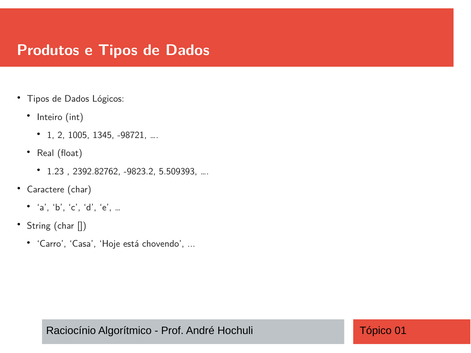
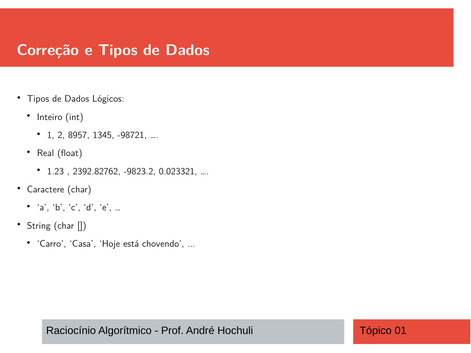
Produtos: Produtos -> Correção (48, 50)
1005: 1005 -> 8957 (79, 135)
5.509393: 5.509393 -> 0.023321 (178, 171)
